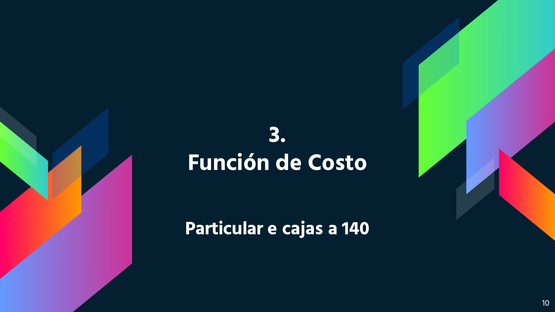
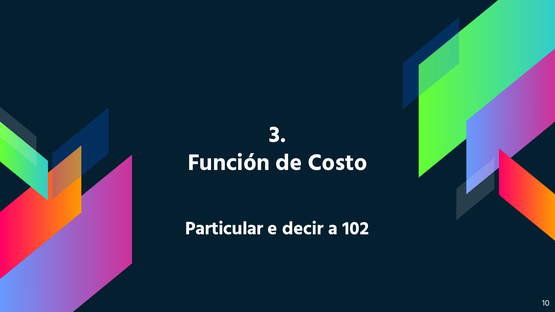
cajas: cajas -> decir (303, 229)
140: 140 -> 102 (356, 229)
